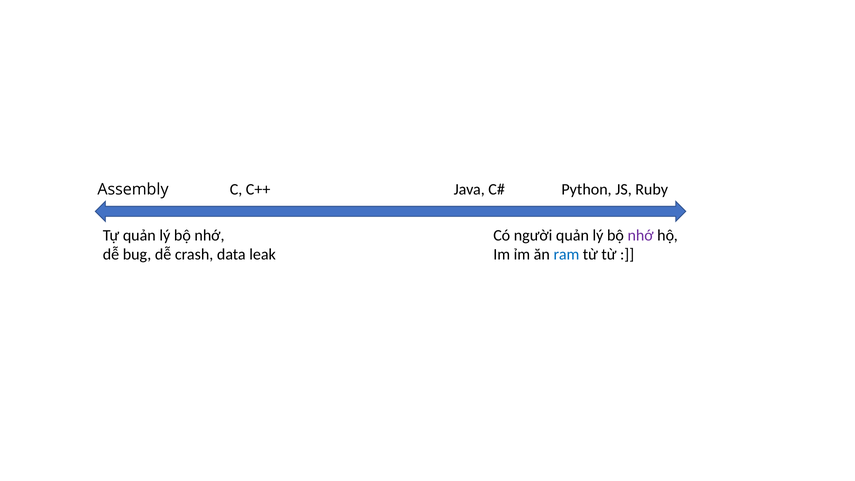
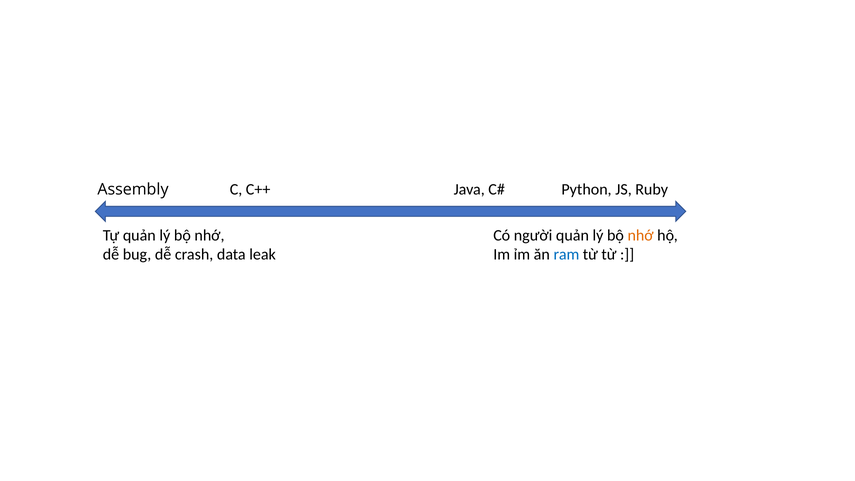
nhớ colour: purple -> orange (641, 235)
